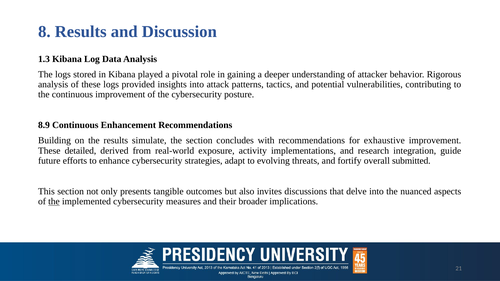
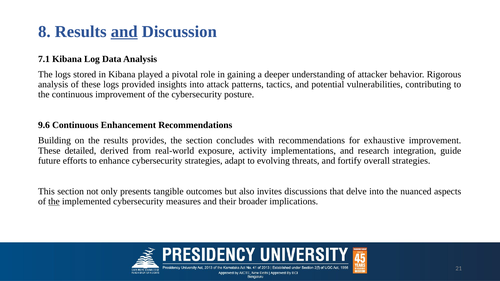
and underline: none -> present (124, 32)
1.3: 1.3 -> 7.1 (44, 59)
8.9: 8.9 -> 9.6 (44, 125)
simulate: simulate -> provides (149, 141)
overall submitted: submitted -> strategies (411, 161)
